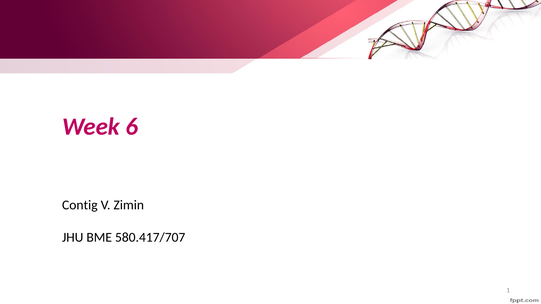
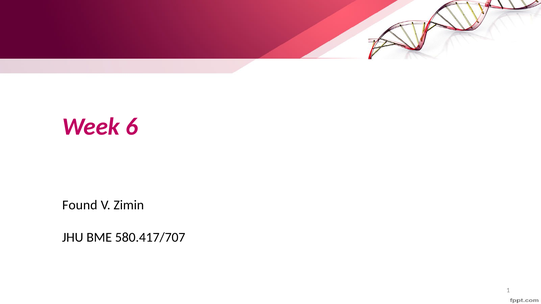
Contig: Contig -> Found (80, 205)
